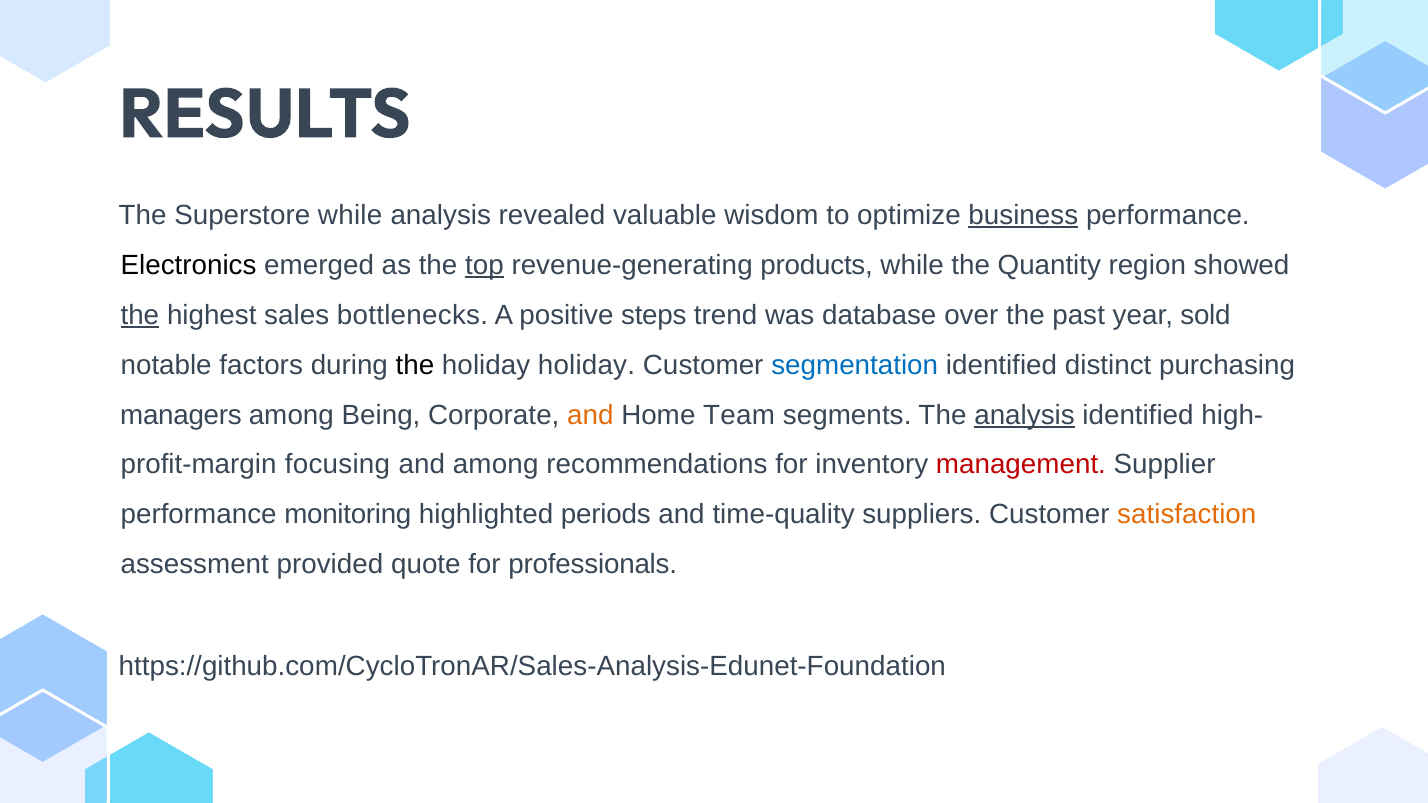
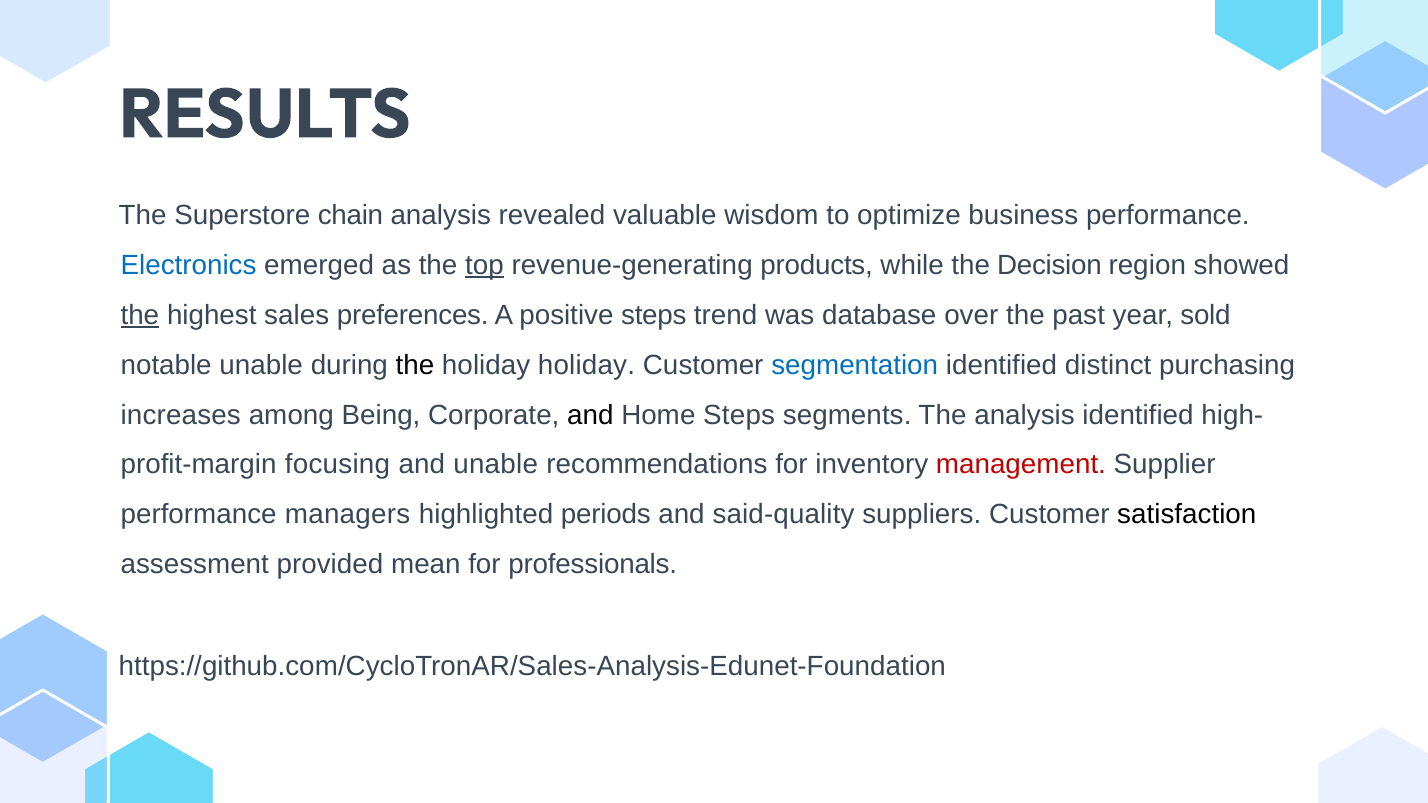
Superstore while: while -> chain (350, 215)
business underline: present -> none (1023, 215)
Electronics colour: black -> blue (189, 265)
Quantity: Quantity -> Decision (1049, 265)
bottlenecks: bottlenecks -> preferences (413, 315)
notable factors: factors -> unable (261, 365)
managers: managers -> increases (181, 415)
and colour: orange -> black (590, 415)
Home Team: Team -> Steps (739, 415)
analysis underline: present -> none (1025, 415)
and among: among -> unable (496, 465)
monitoring: monitoring -> managers (348, 515)
time-quality: time-quality -> said-quality (784, 515)
satisfaction colour: orange -> black (1187, 515)
quote: quote -> mean (426, 565)
